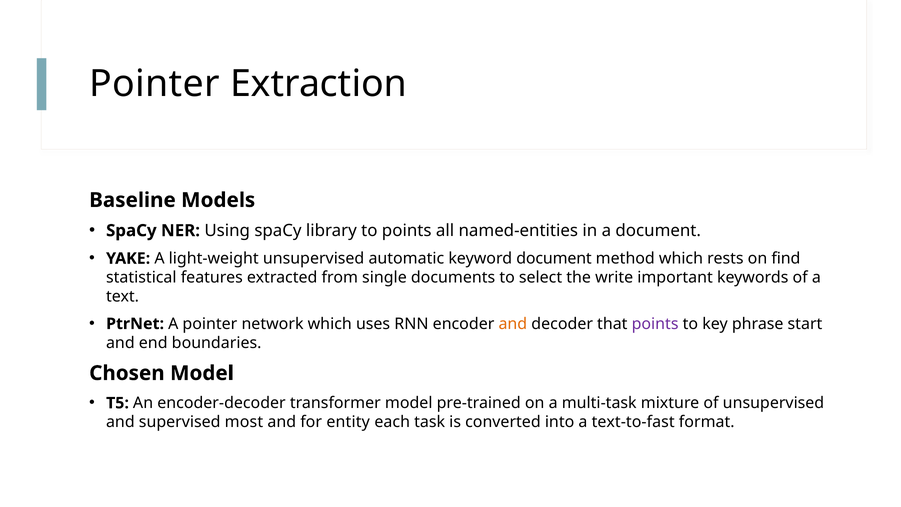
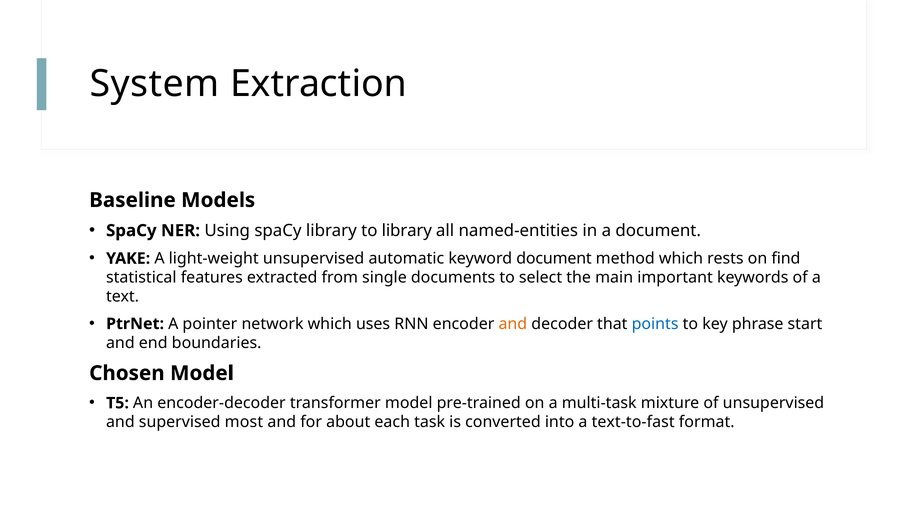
Pointer: Pointer -> System (155, 84)
to points: points -> library (407, 231)
write: write -> main (614, 277)
points colour: purple -> blue (655, 324)
entity: entity -> about (348, 422)
